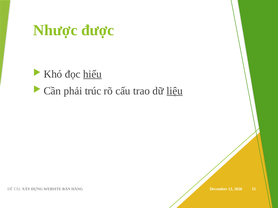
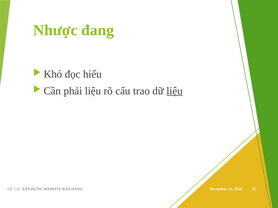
được: được -> đang (98, 30)
hiểu underline: present -> none (92, 74)
phải trúc: trúc -> liệu (93, 91)
